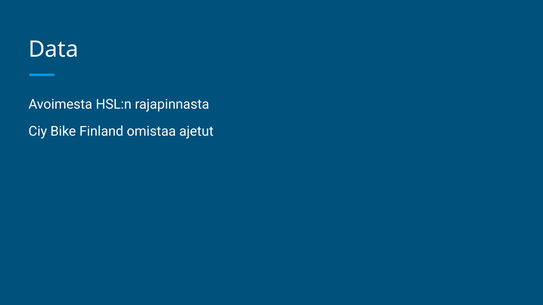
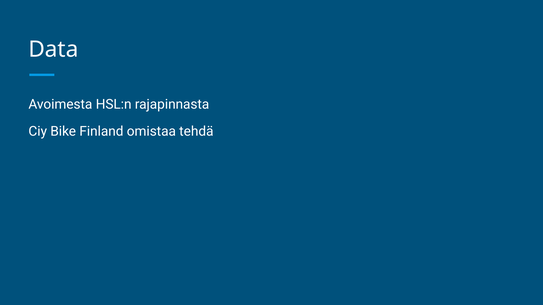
ajetut: ajetut -> tehdä (196, 132)
